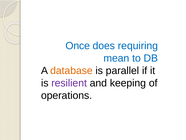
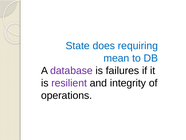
Once: Once -> State (78, 46)
database colour: orange -> purple (71, 70)
parallel: parallel -> failures (122, 70)
keeping: keeping -> integrity (128, 83)
